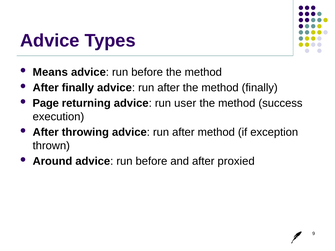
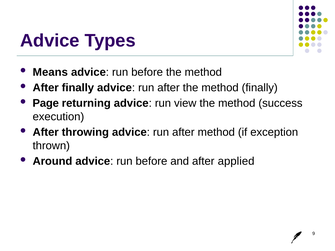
user: user -> view (185, 103)
proxied: proxied -> applied (236, 161)
